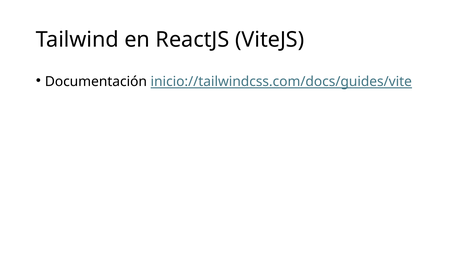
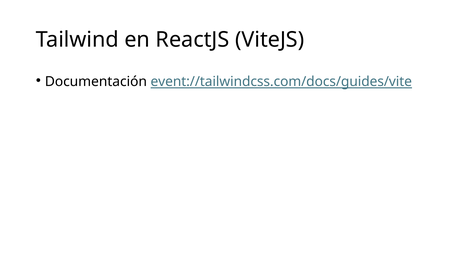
inicio://tailwindcss.com/docs/guides/vite: inicio://tailwindcss.com/docs/guides/vite -> event://tailwindcss.com/docs/guides/vite (281, 81)
